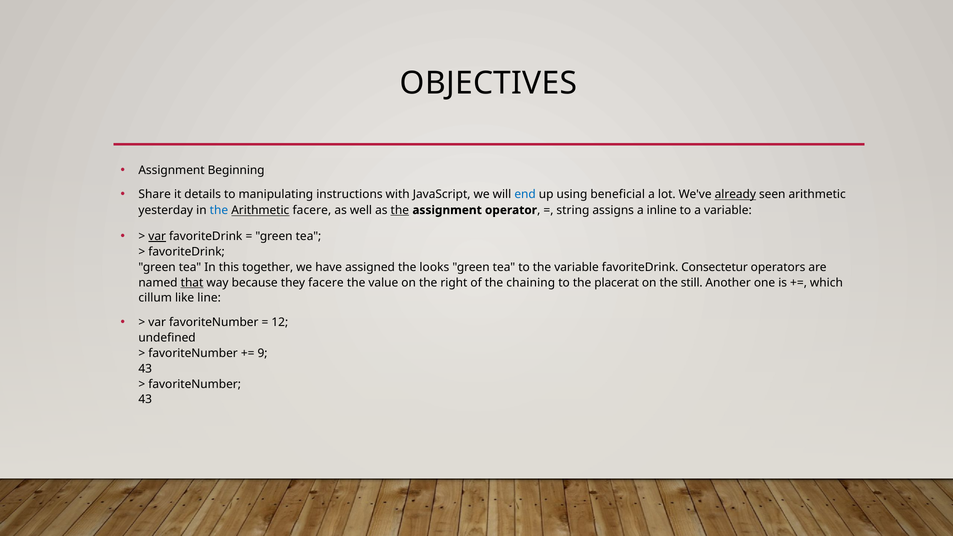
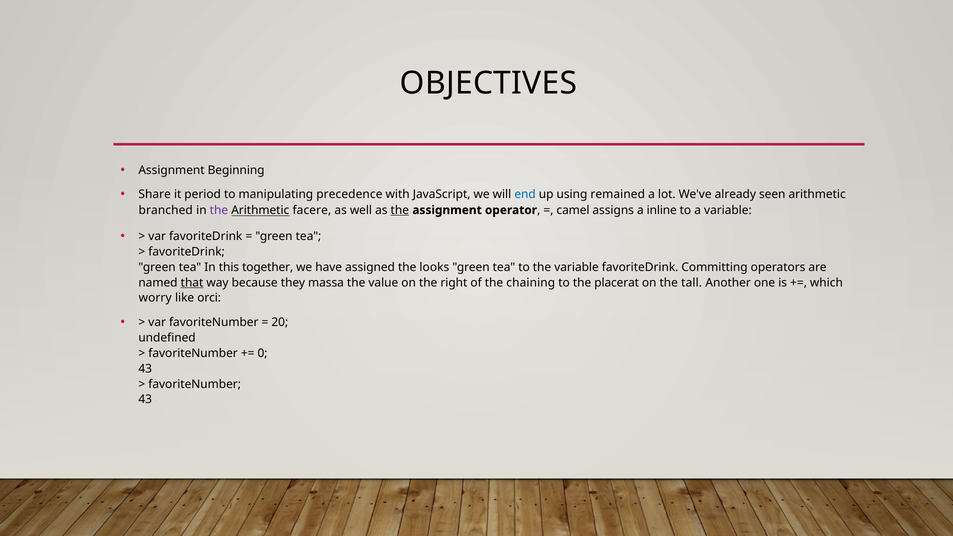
details: details -> period (203, 195)
instructions: instructions -> precedence (349, 195)
beneficial: beneficial -> remained (618, 195)
already underline: present -> none (735, 195)
yesterday: yesterday -> branched (166, 210)
the colour: blue -> purple (219, 210)
string: string -> camel (573, 210)
var underline: present -> none (157, 236)
Consectetur: Consectetur -> Committing (715, 267)
they facere: facere -> massa (326, 283)
still: still -> tall (692, 283)
cillum: cillum -> worry (155, 298)
line: line -> orci (209, 298)
12: 12 -> 20 (280, 322)
9: 9 -> 0 (263, 353)
